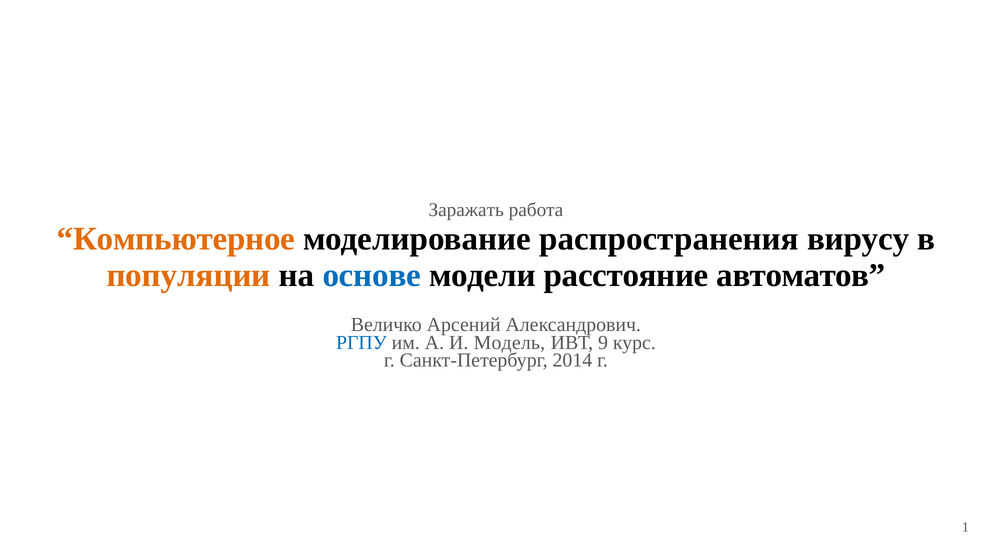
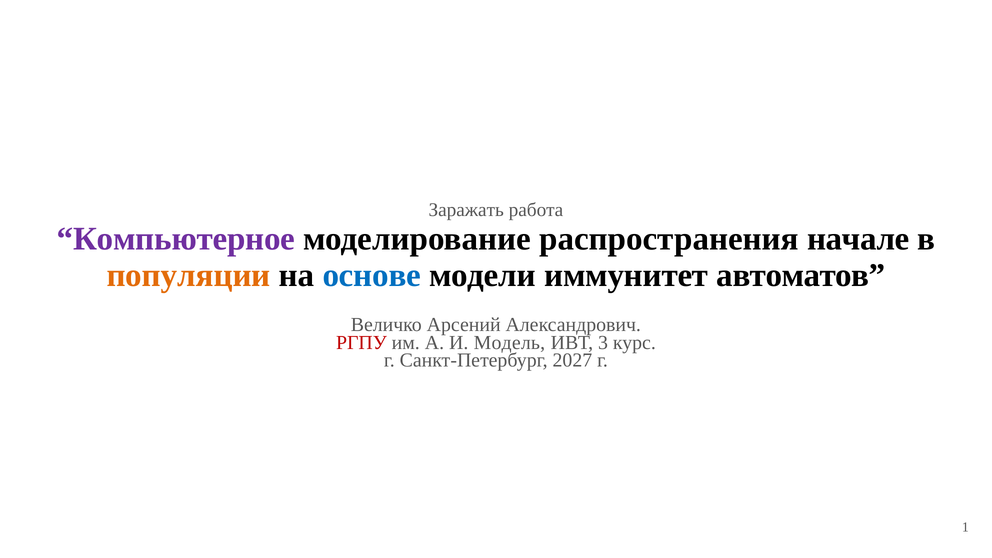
Компьютерное colour: orange -> purple (176, 239)
вирусу: вирусу -> начале (858, 239)
расстояние: расстояние -> иммунитет (626, 275)
РГПУ colour: blue -> red (361, 342)
9: 9 -> 3 (603, 342)
2014: 2014 -> 2027 (572, 360)
